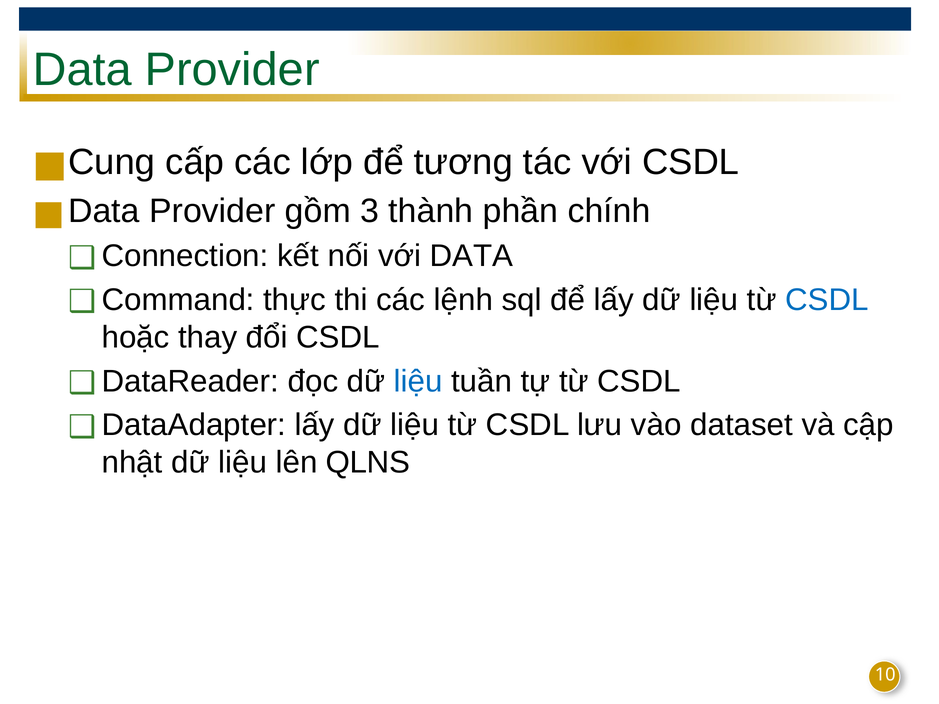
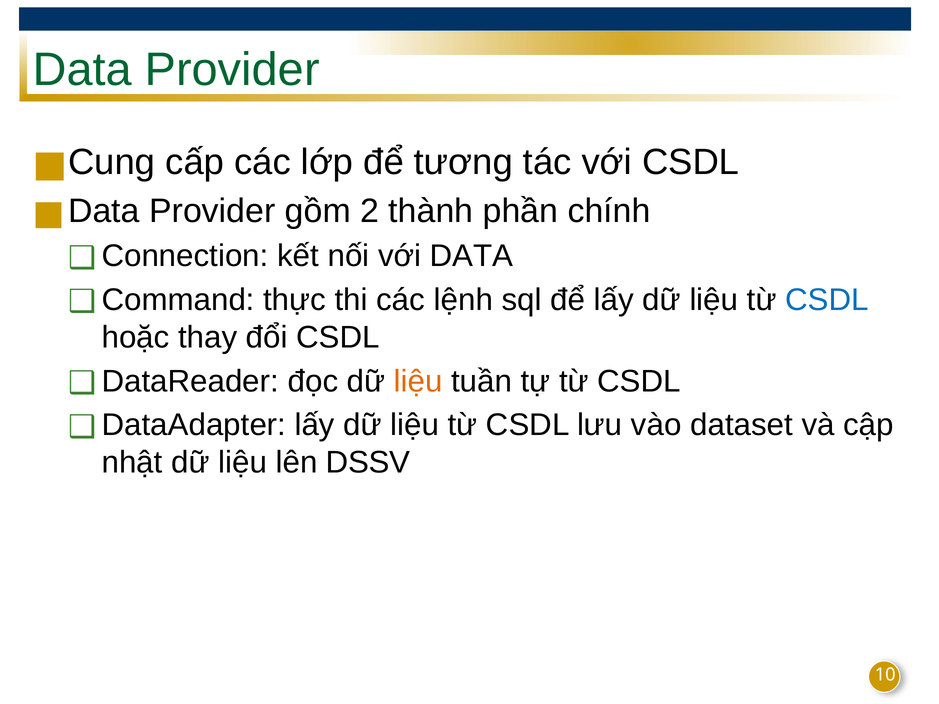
3: 3 -> 2 (370, 211)
liệu colour: blue -> orange (418, 381)
QLNS: QLNS -> DSSV (368, 463)
